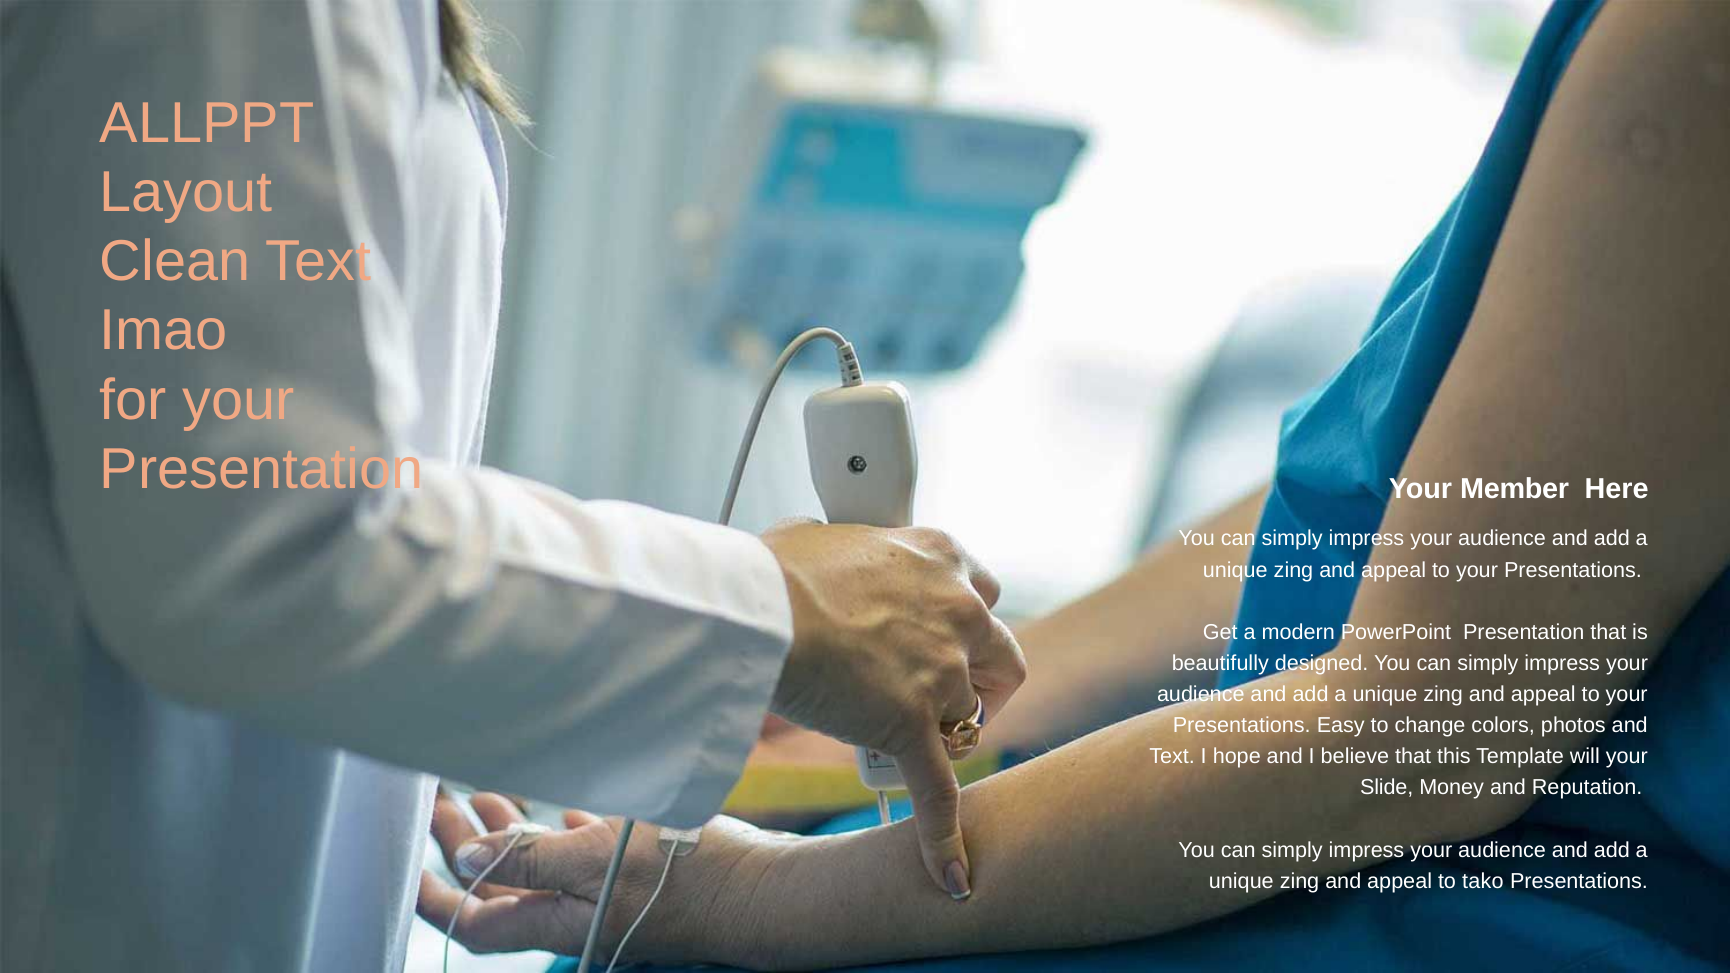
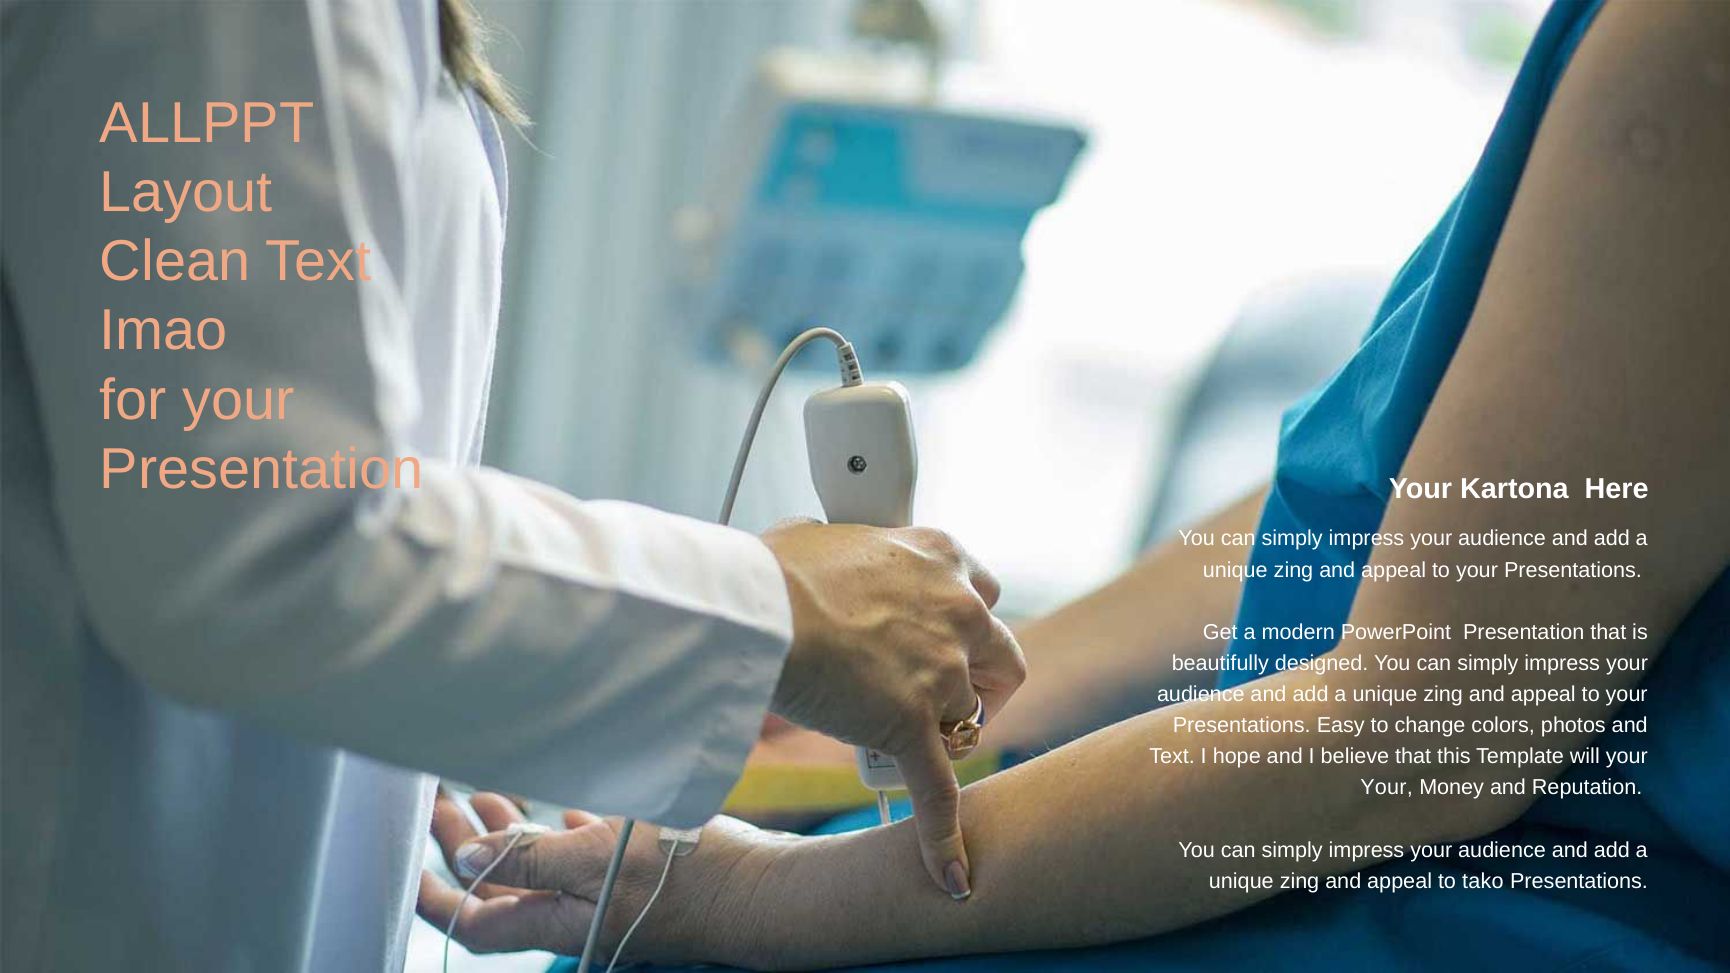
Member: Member -> Kartona (1514, 489)
Slide: Slide -> Your (1387, 788)
